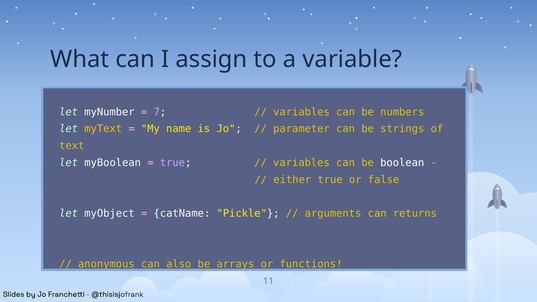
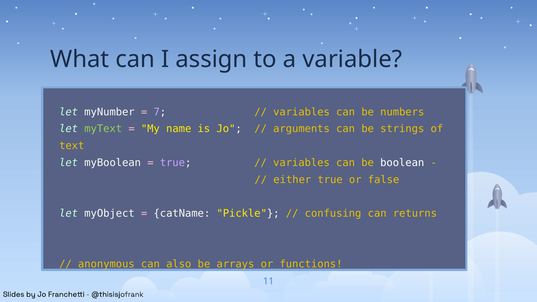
myText colour: yellow -> light green (103, 129)
parameter: parameter -> arguments (302, 129)
arguments: arguments -> confusing (333, 213)
